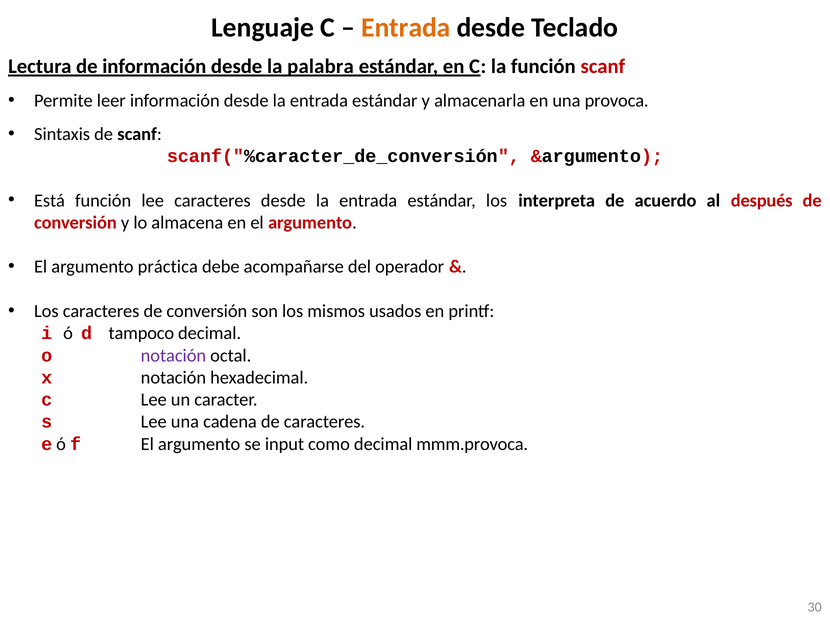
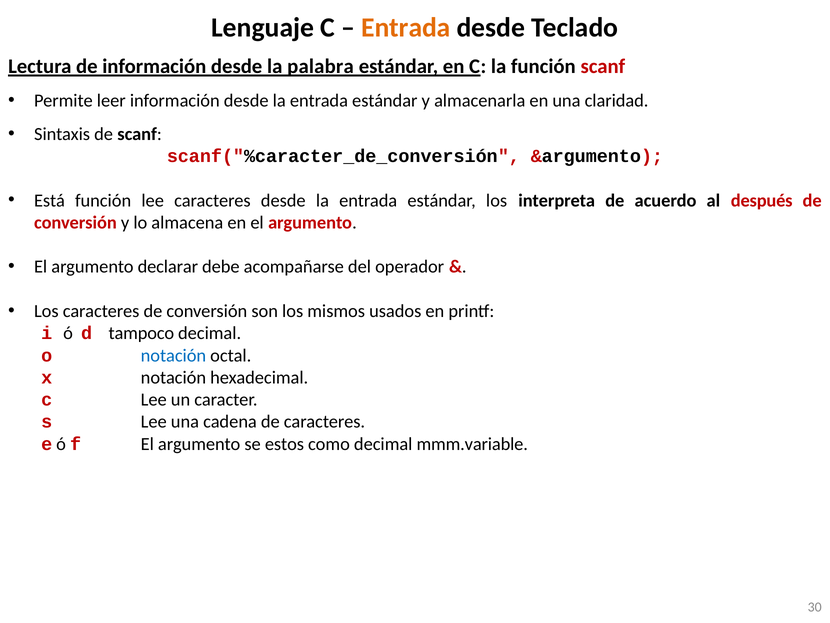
provoca: provoca -> claridad (617, 101)
práctica: práctica -> declarar (168, 267)
notación colour: purple -> blue (173, 355)
input: input -> estos (284, 444)
mmm.provoca: mmm.provoca -> mmm.variable (472, 444)
